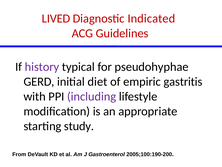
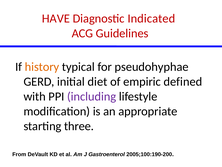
LIVED: LIVED -> HAVE (56, 18)
history colour: purple -> orange (42, 67)
gastritis: gastritis -> defined (183, 82)
study: study -> three (79, 126)
